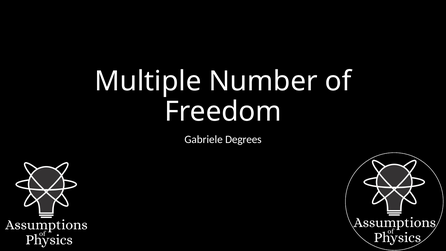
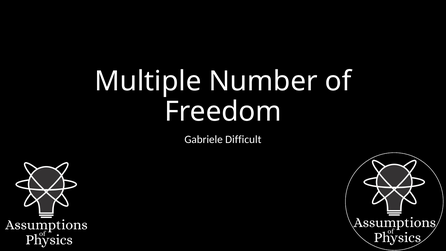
Degrees: Degrees -> Difficult (243, 139)
